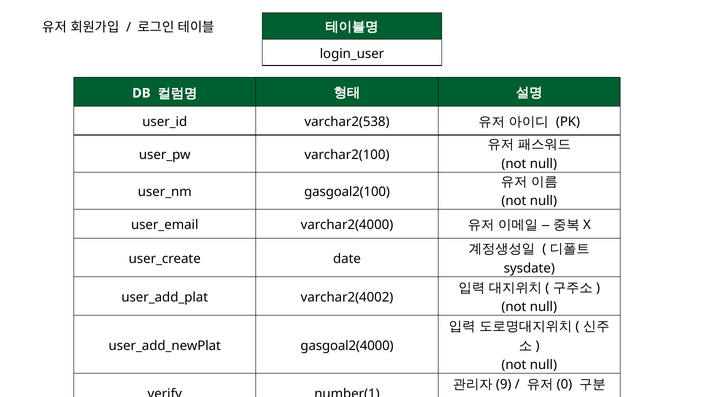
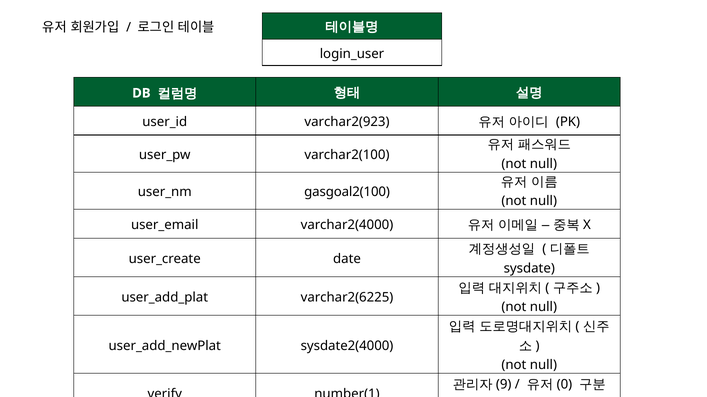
varchar2(538: varchar2(538 -> varchar2(923 (347, 122)
varchar2(4002: varchar2(4002 -> varchar2(6225 (347, 298)
gasgoal2(4000: gasgoal2(4000 -> sysdate2(4000 (347, 346)
